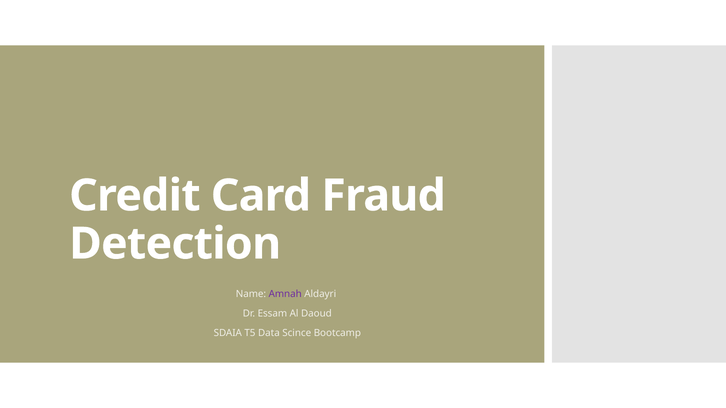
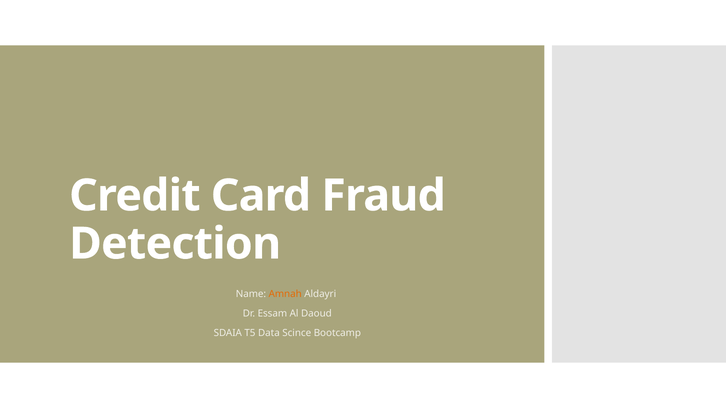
Amnah colour: purple -> orange (285, 294)
